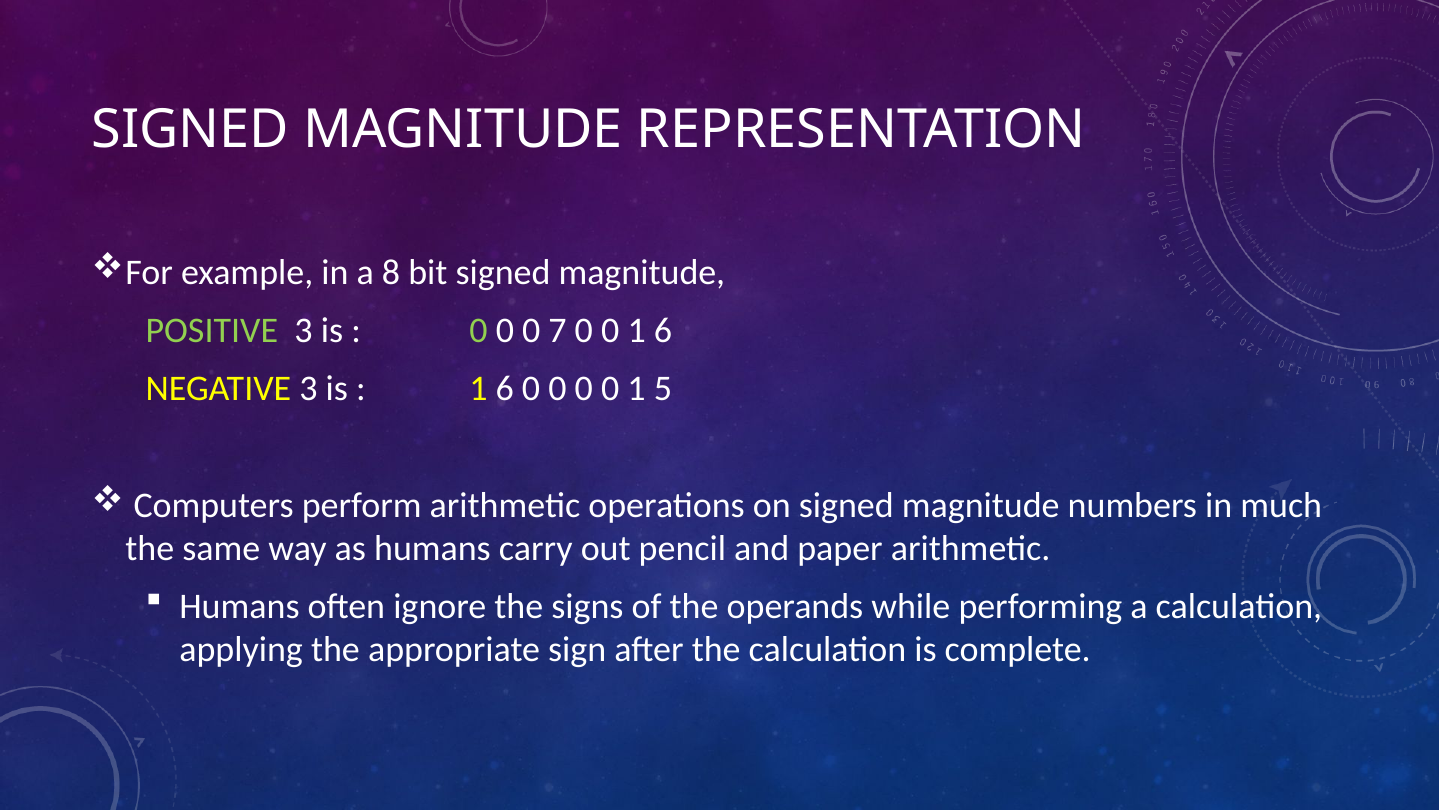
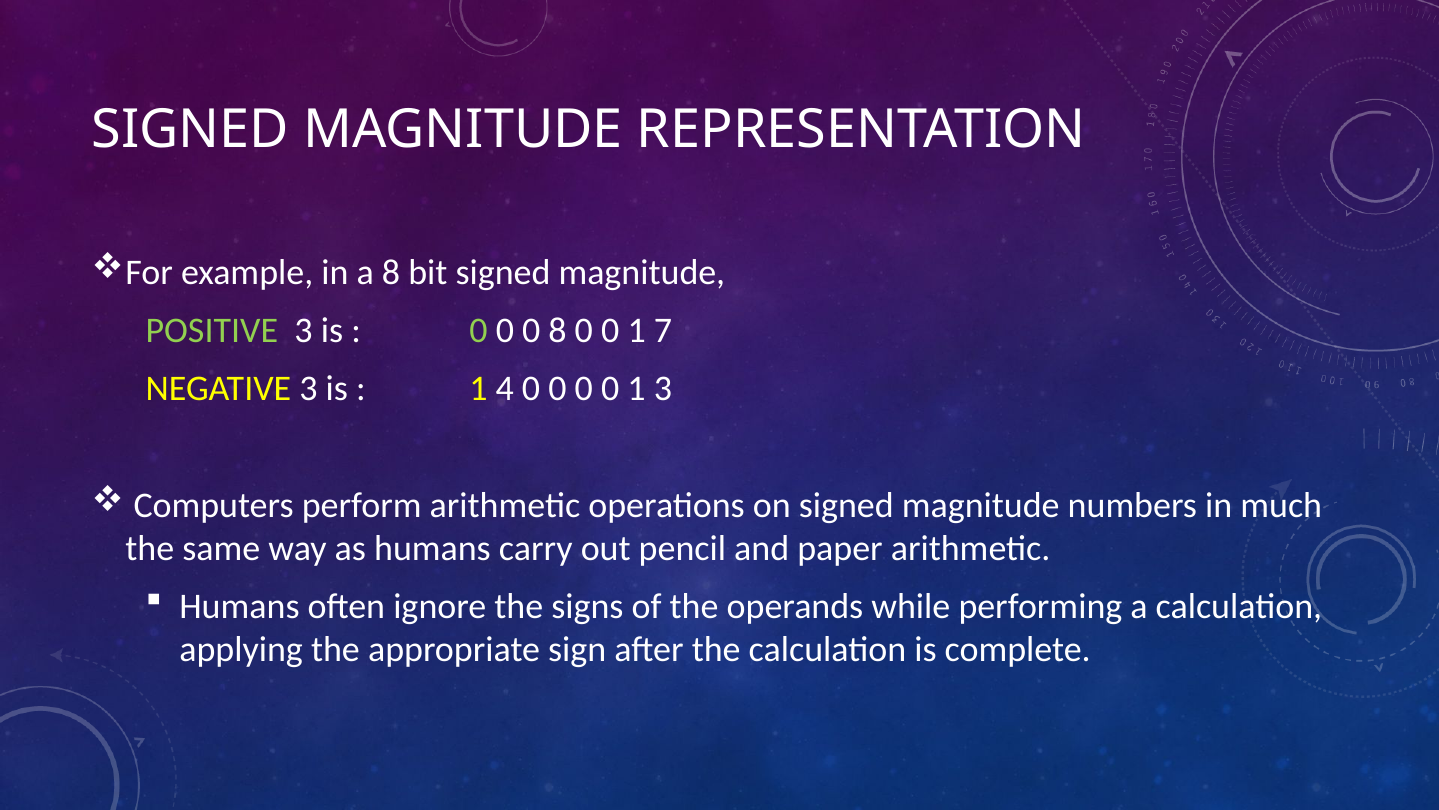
0 7: 7 -> 8 (558, 331)
0 1 6: 6 -> 7 (663, 331)
6: 6 -> 4 (505, 389)
1 5: 5 -> 3 (663, 389)
